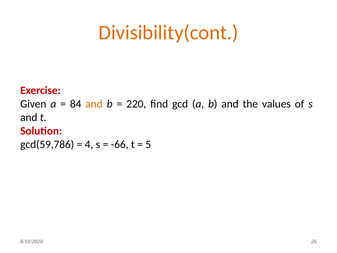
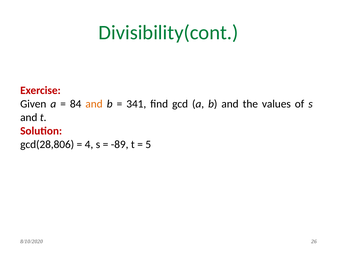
Divisibility(cont colour: orange -> green (168, 33)
220: 220 -> 341 (136, 104)
gcd(59,786: gcd(59,786 -> gcd(28,806 (47, 144)
-66: -66 -> -89 (120, 144)
